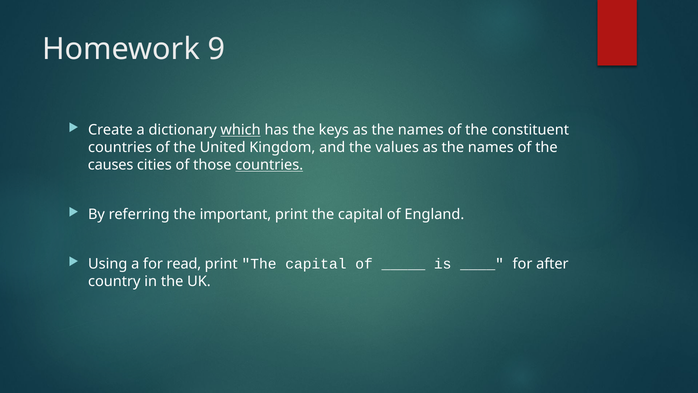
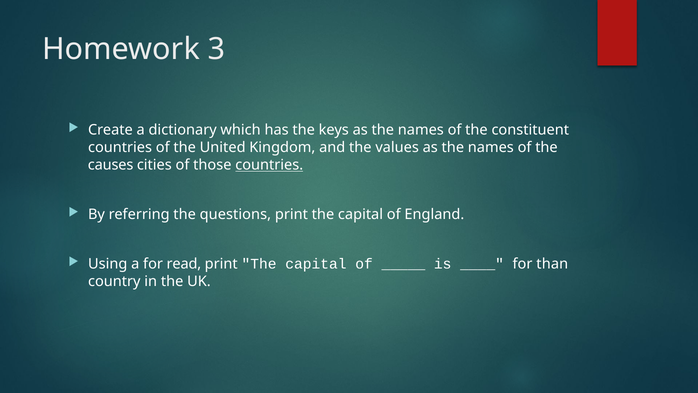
9: 9 -> 3 (217, 49)
which underline: present -> none (241, 130)
important: important -> questions (235, 214)
after: after -> than (552, 264)
